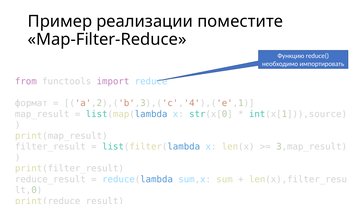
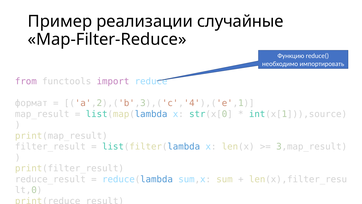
поместите: поместите -> случайные (240, 21)
